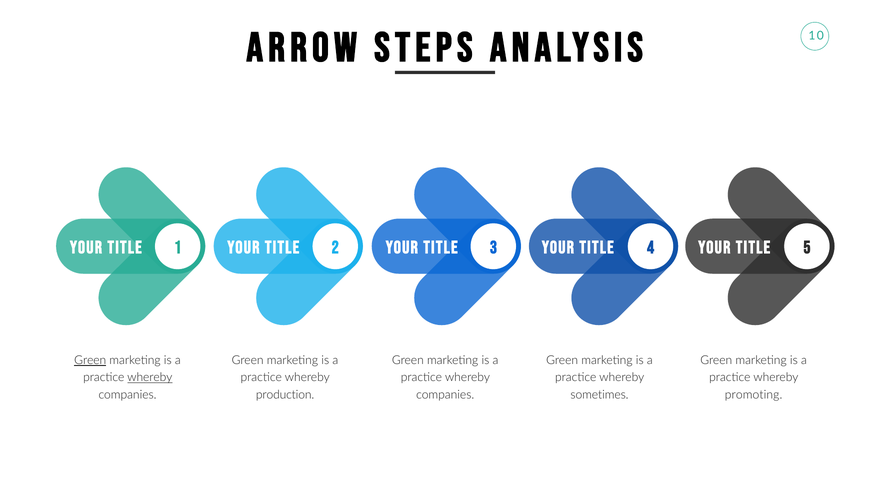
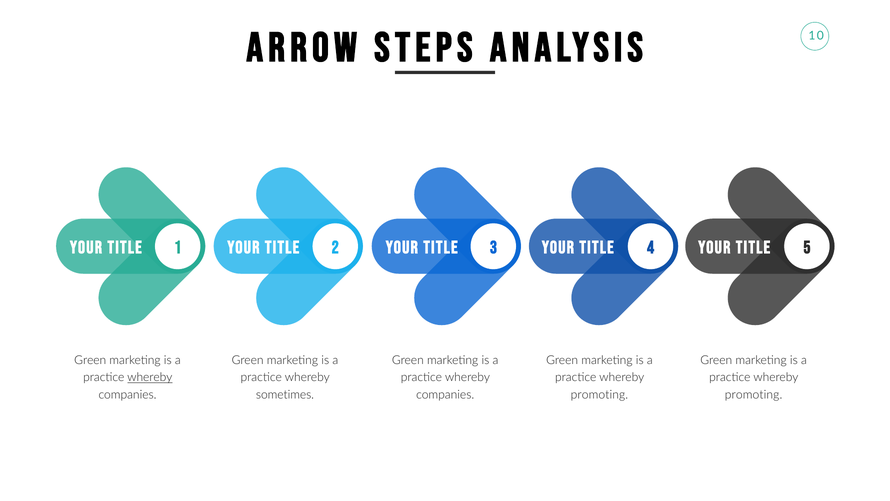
Green underline: present -> none (90, 360)
production: production -> sometimes (285, 394)
sometimes: sometimes -> promoting (599, 394)
